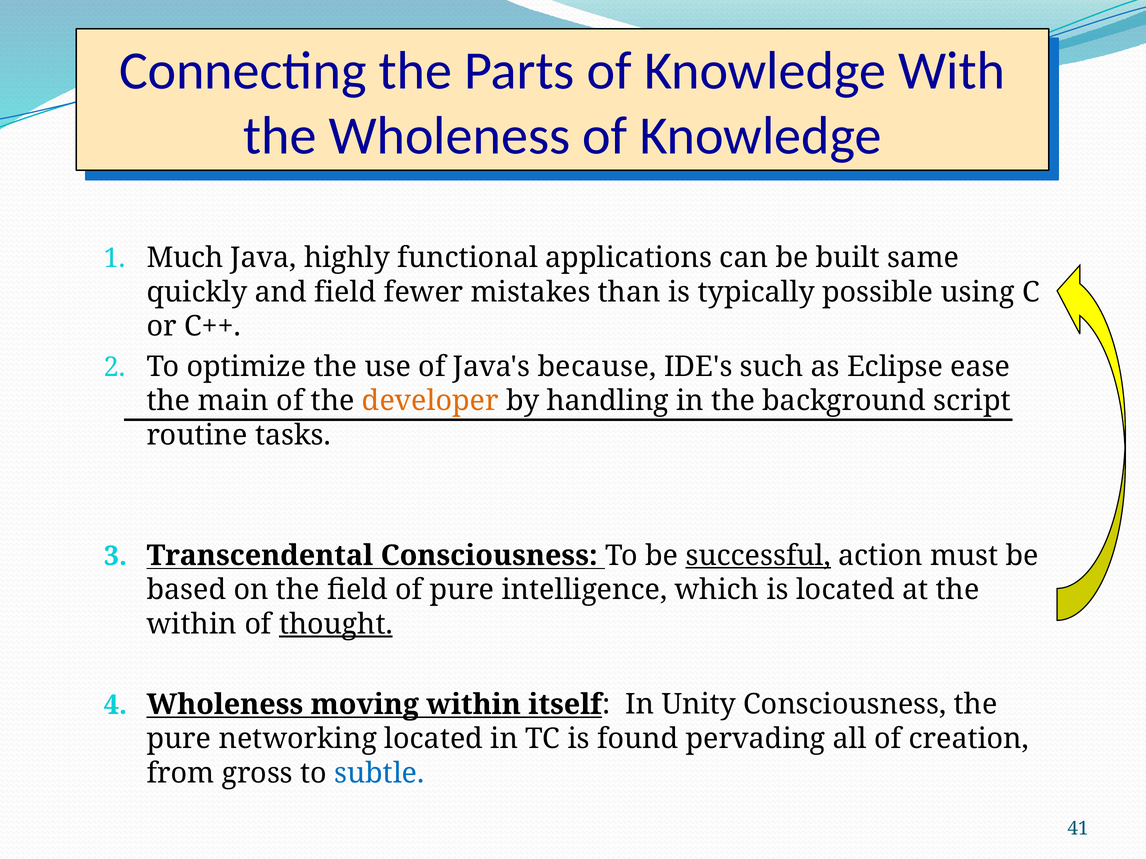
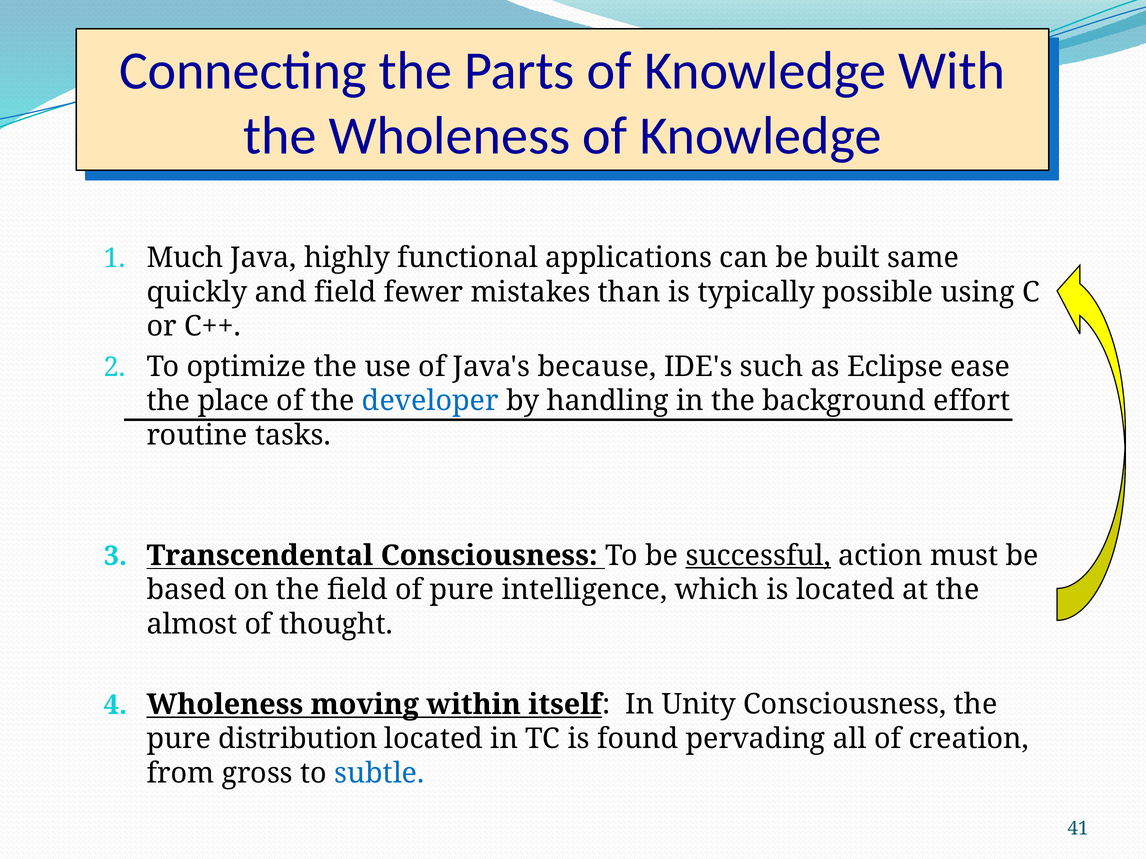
main: main -> place (233, 401)
developer colour: orange -> blue (430, 401)
script: script -> effort (972, 401)
within: within -> almost (192, 625)
thought underline: present -> none (336, 625)
networking: networking -> distribution (298, 739)
